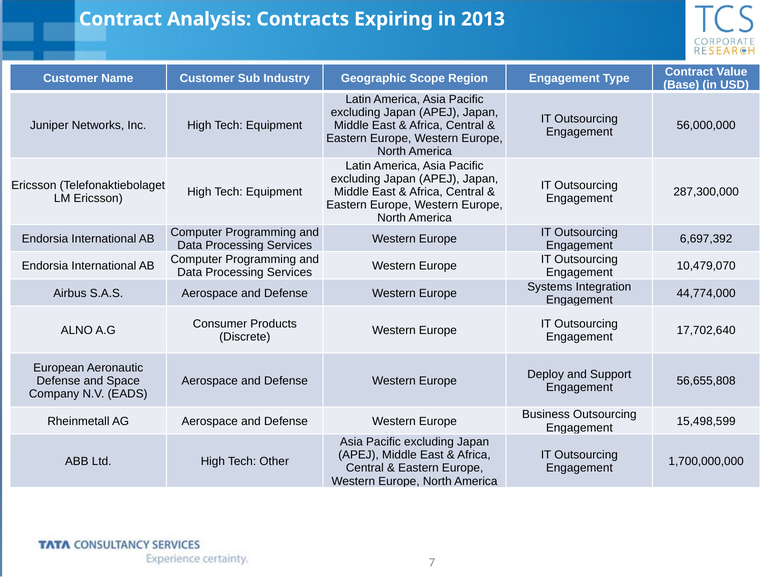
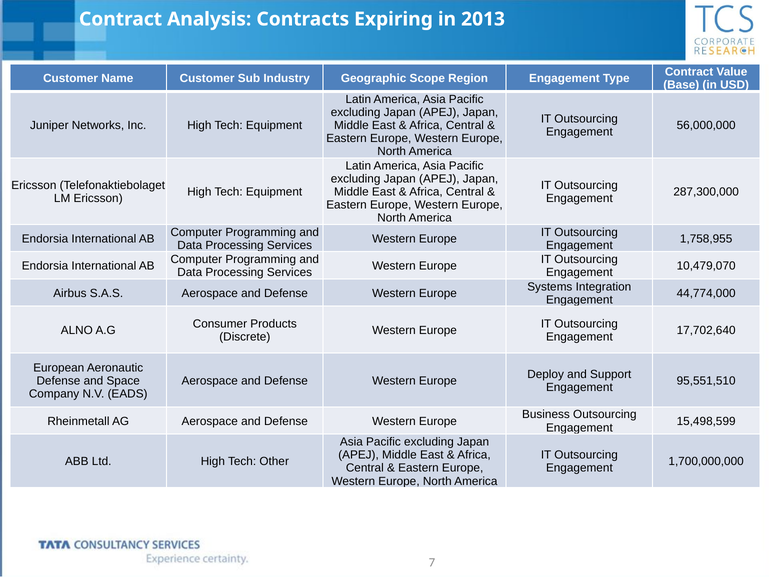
6,697,392: 6,697,392 -> 1,758,955 (706, 239)
56,655,808: 56,655,808 -> 95,551,510 (706, 381)
